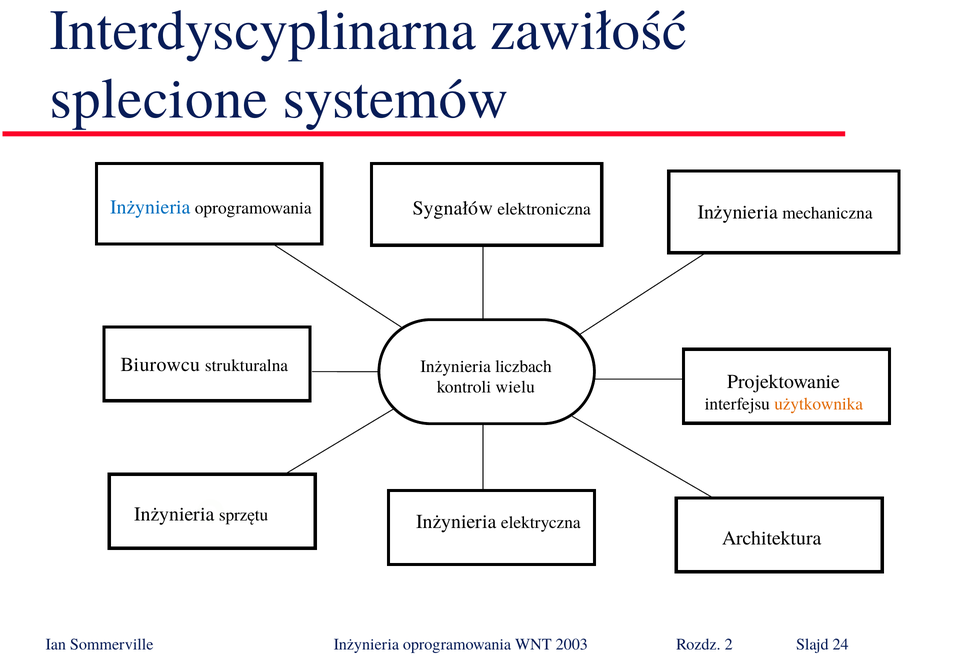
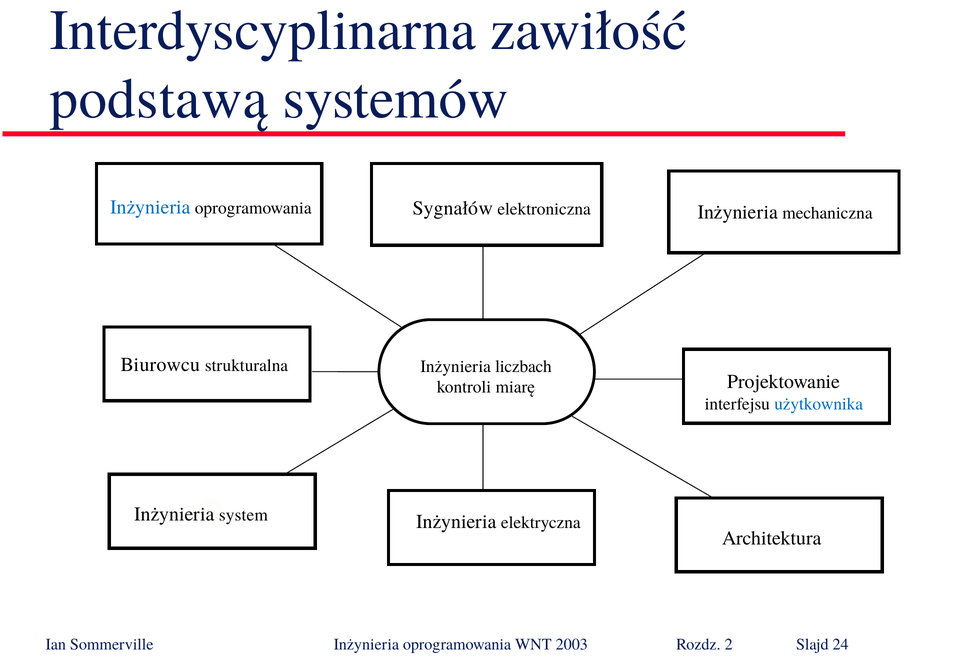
splecione: splecione -> podstawą (159, 99)
wielu: wielu -> miarę (515, 387)
użytkownika colour: orange -> blue (819, 404)
sprzętu: sprzętu -> system (243, 515)
